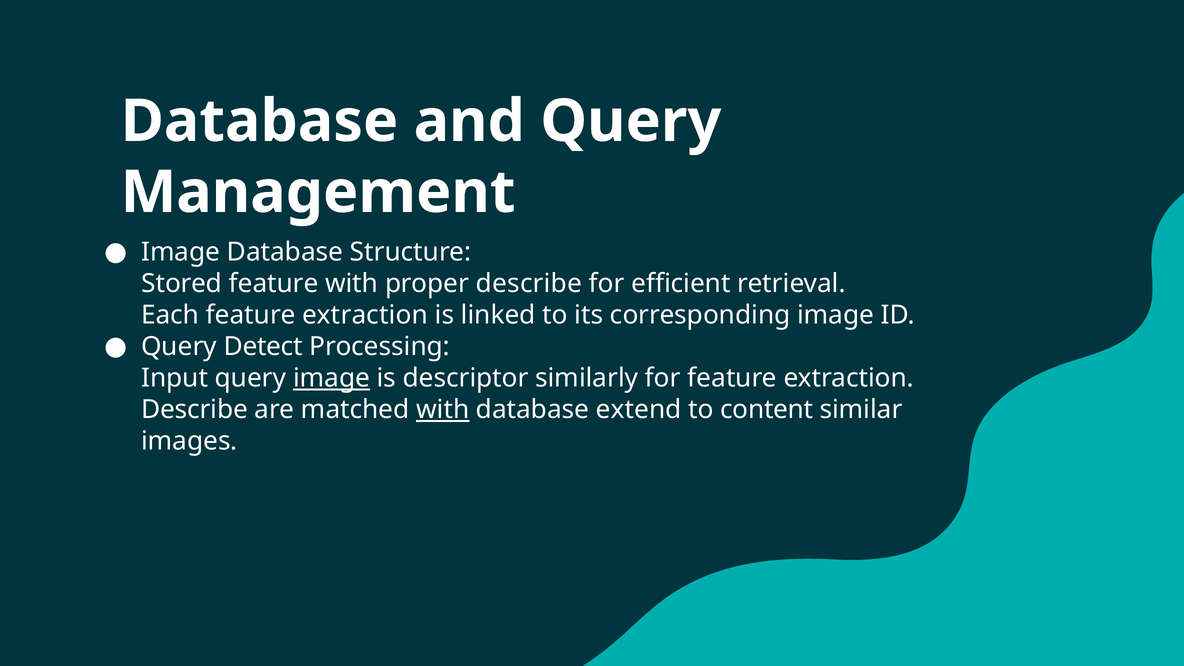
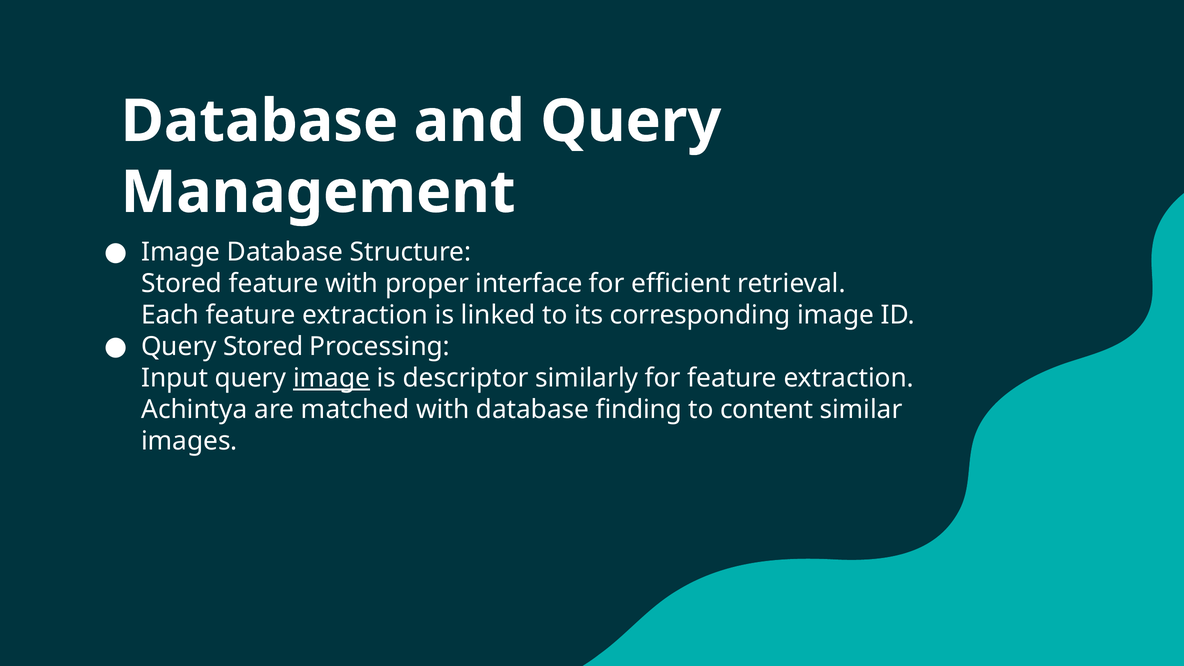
proper describe: describe -> interface (529, 284)
Query Detect: Detect -> Stored (263, 347)
Describe: Describe -> Achintya (194, 410)
with underline: present -> none (443, 410)
extend: extend -> finding (639, 410)
